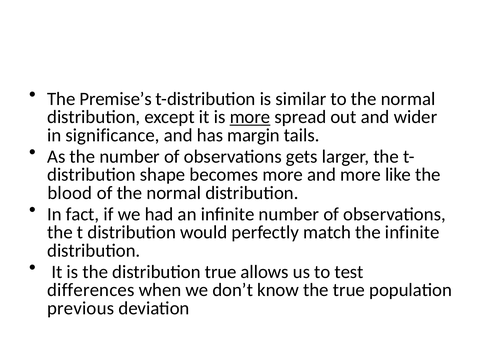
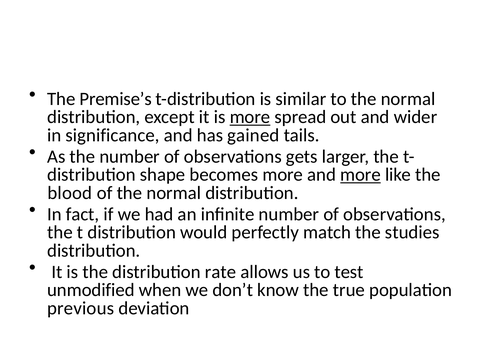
margin: margin -> gained (253, 135)
more underline: none -> present (360, 175)
the infinite: infinite -> studies (412, 232)
distribution true: true -> rate (221, 272)
differences: differences -> unmodified (91, 290)
